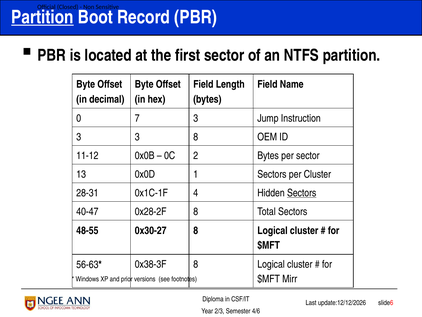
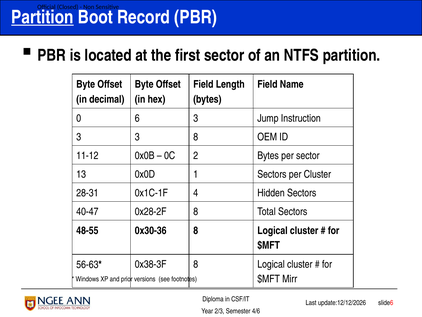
7: 7 -> 6 (137, 118)
Sectors underline: present -> none (302, 193)
0x30-27: 0x30-27 -> 0x30-36 (151, 230)
